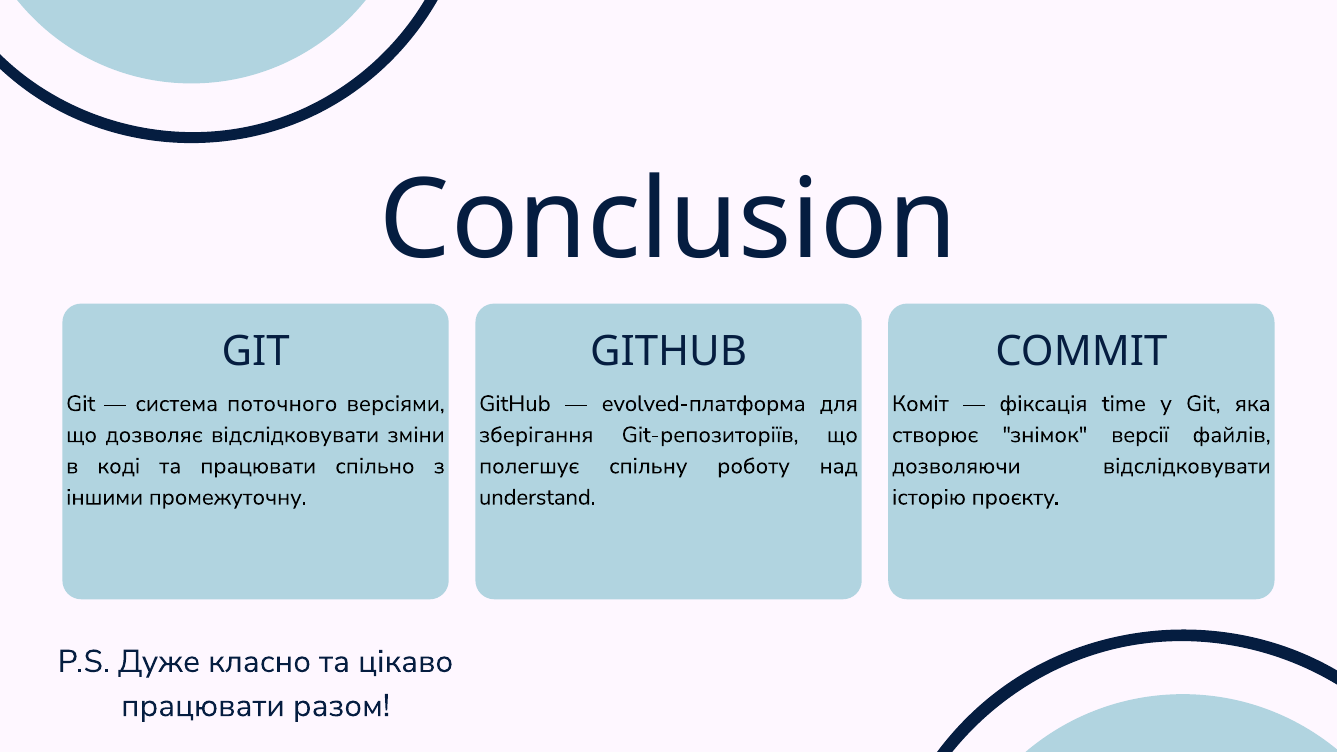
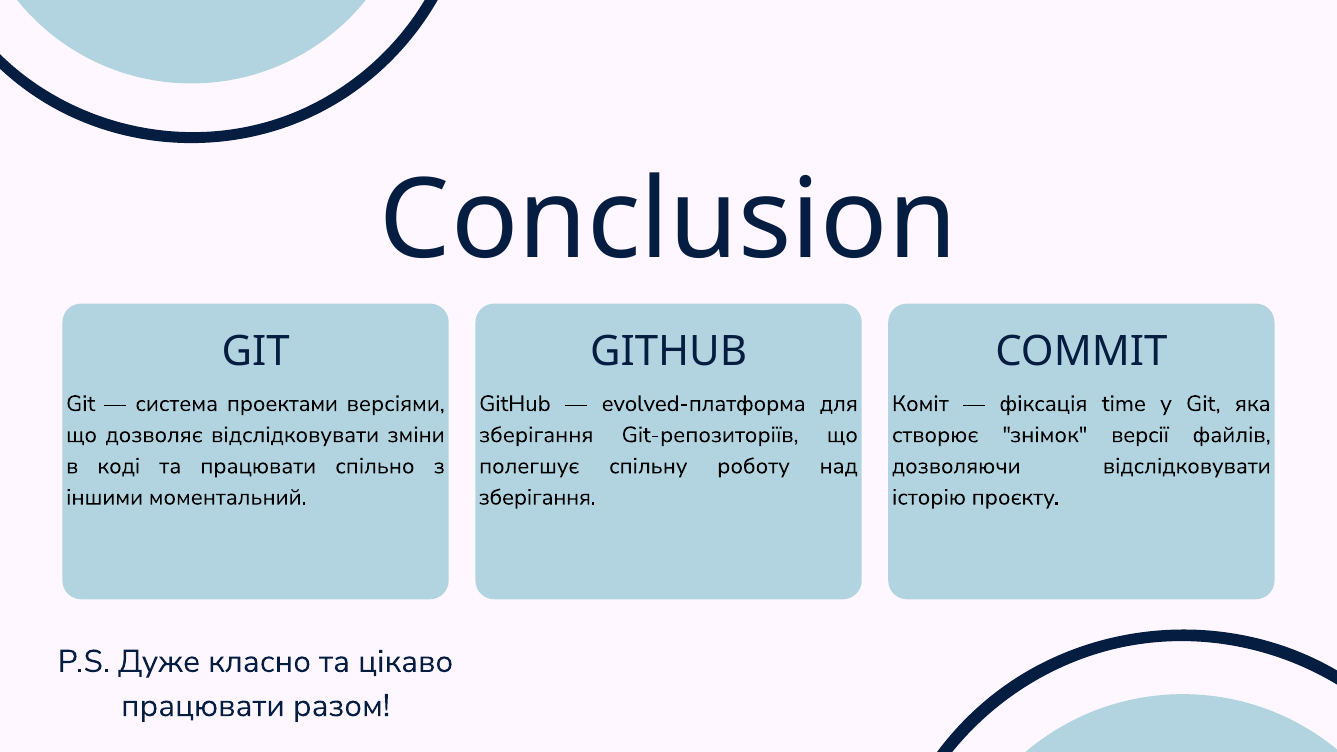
поточного: поточного -> проектами (282, 404)
промежуточну: промежуточну -> моментальний (228, 497)
understand: understand -> зберігання (537, 497)
